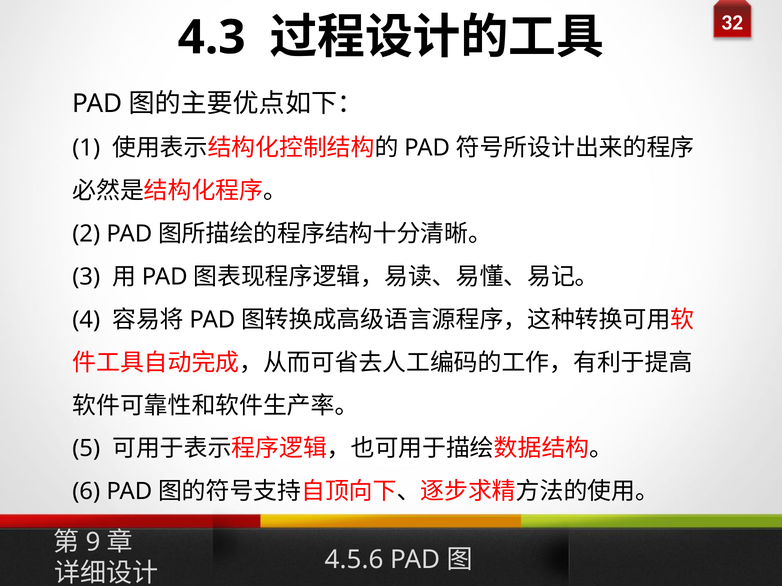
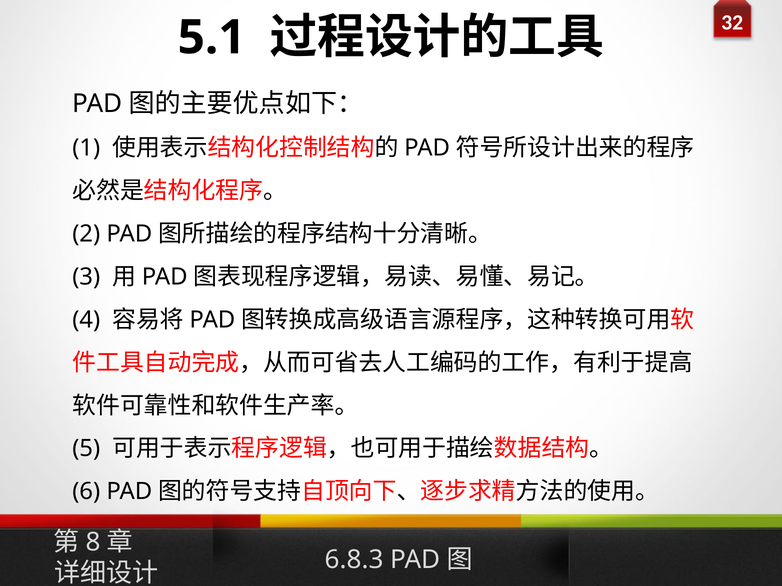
4.3: 4.3 -> 5.1 (212, 38)
9: 9 -> 8 (93, 542)
4.5.6: 4.5.6 -> 6.8.3 (354, 560)
